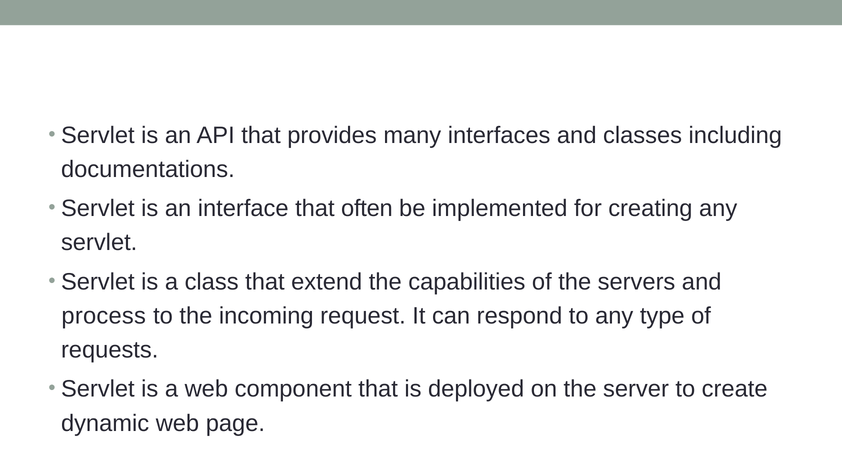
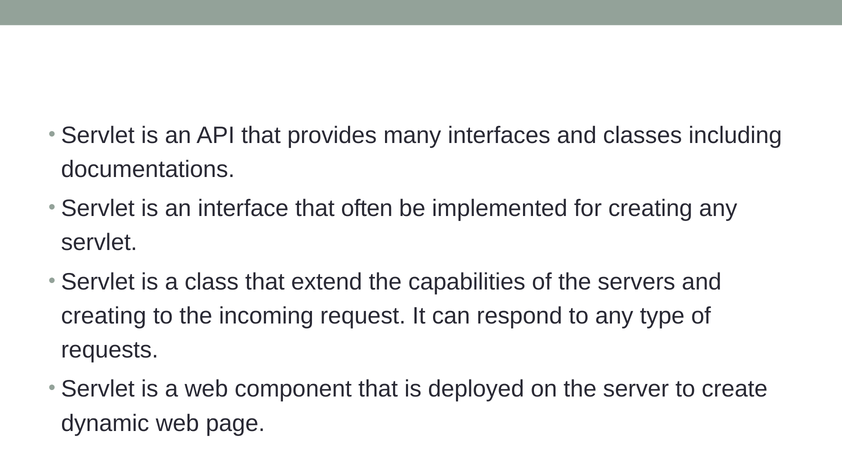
process: process -> creating (104, 316)
